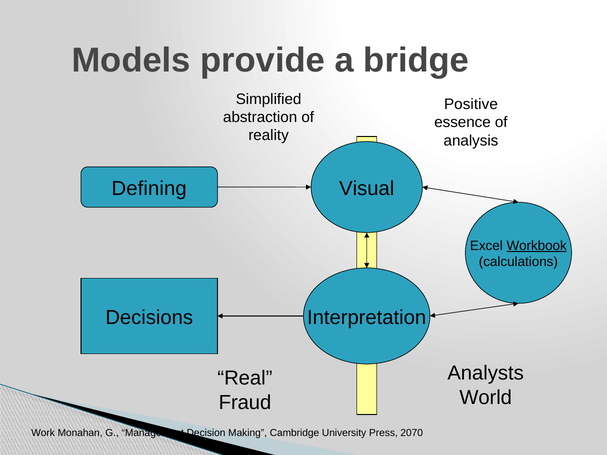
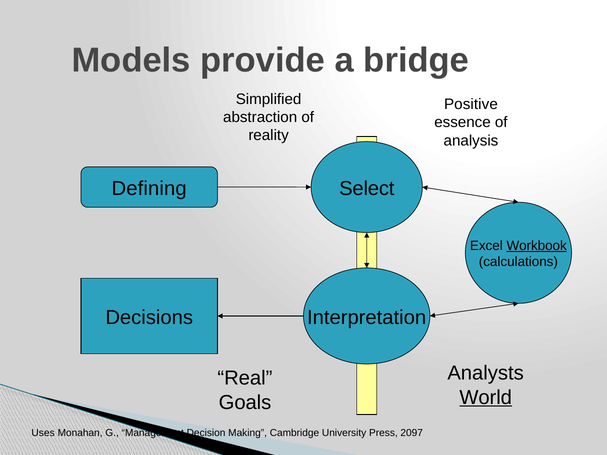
Visual: Visual -> Select (367, 189)
World underline: none -> present (486, 398)
Fraud: Fraud -> Goals (245, 403)
Work: Work -> Uses (43, 433)
2070: 2070 -> 2097 (412, 433)
